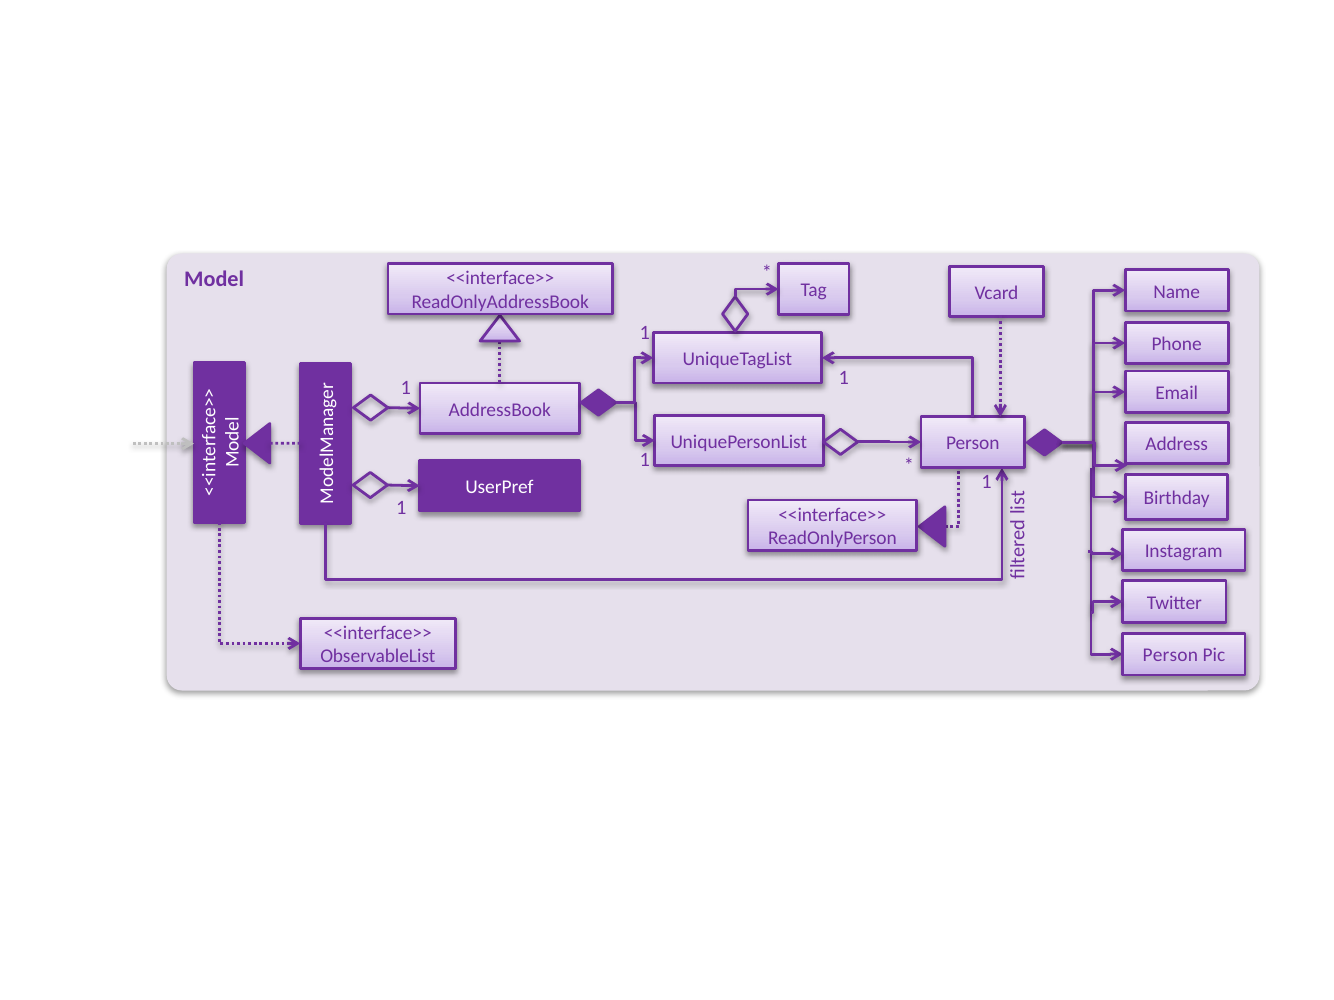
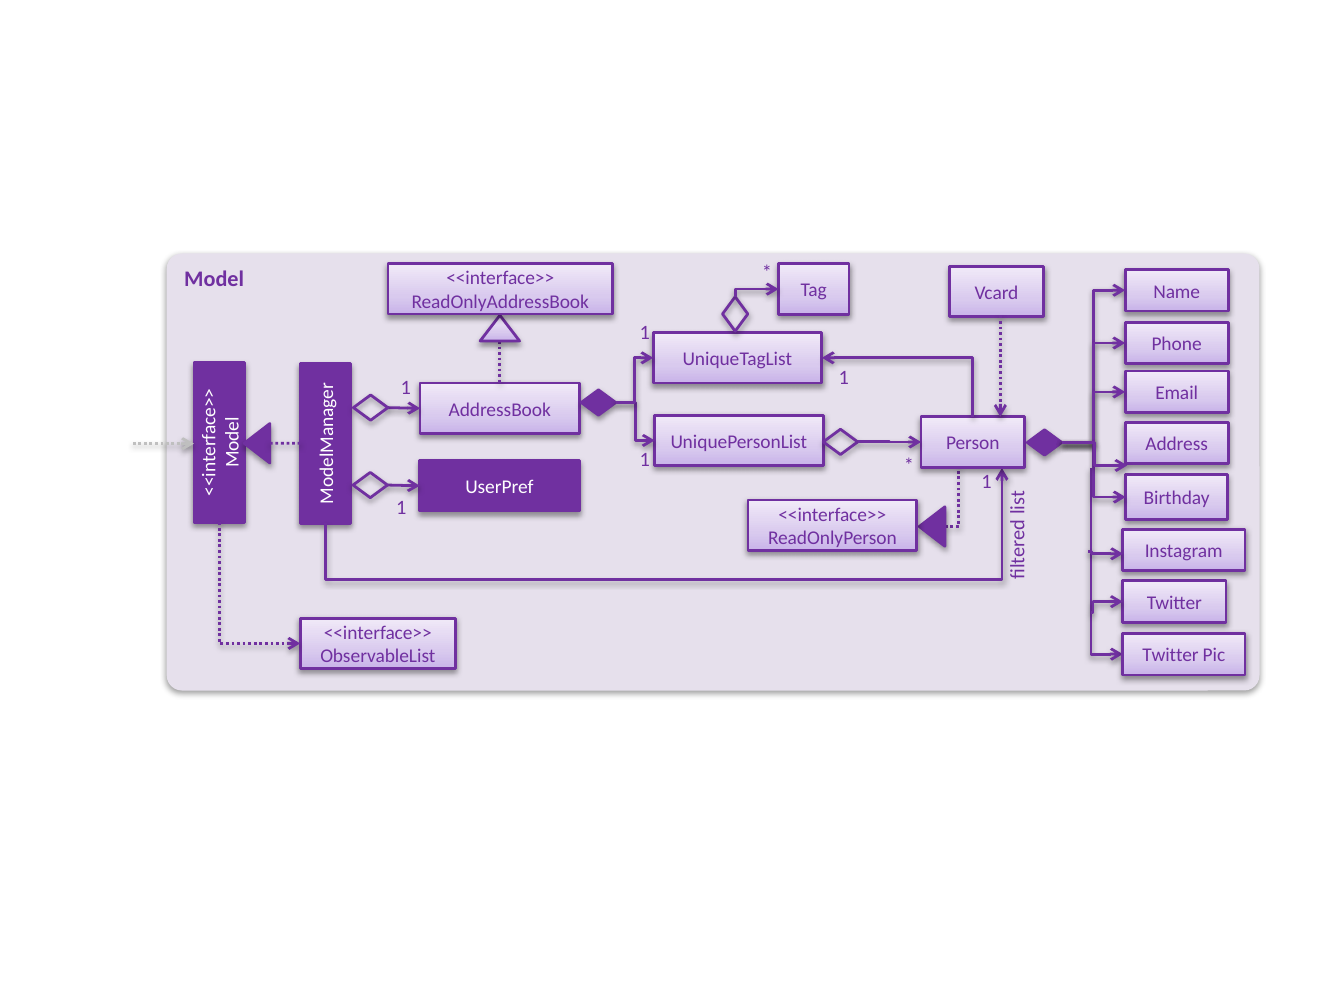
Person: Person -> Twitter (1170, 656)
